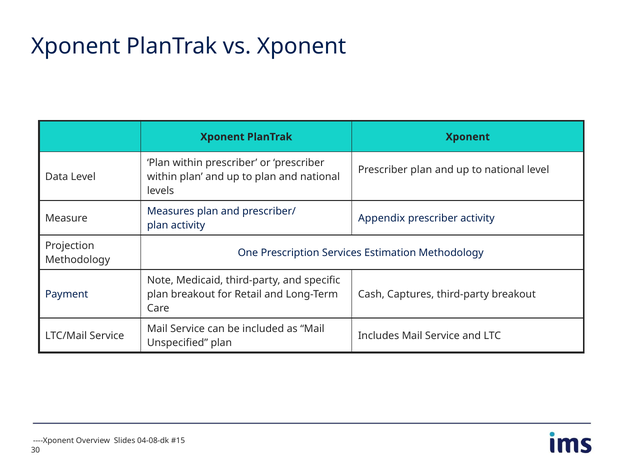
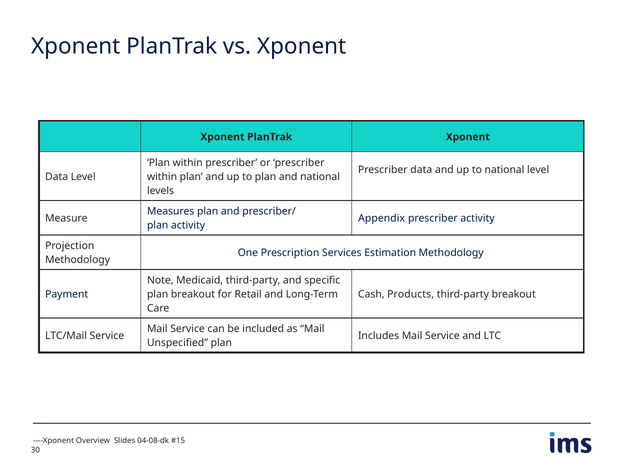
Prescriber plan: plan -> data (421, 170)
Captures: Captures -> Products (411, 295)
